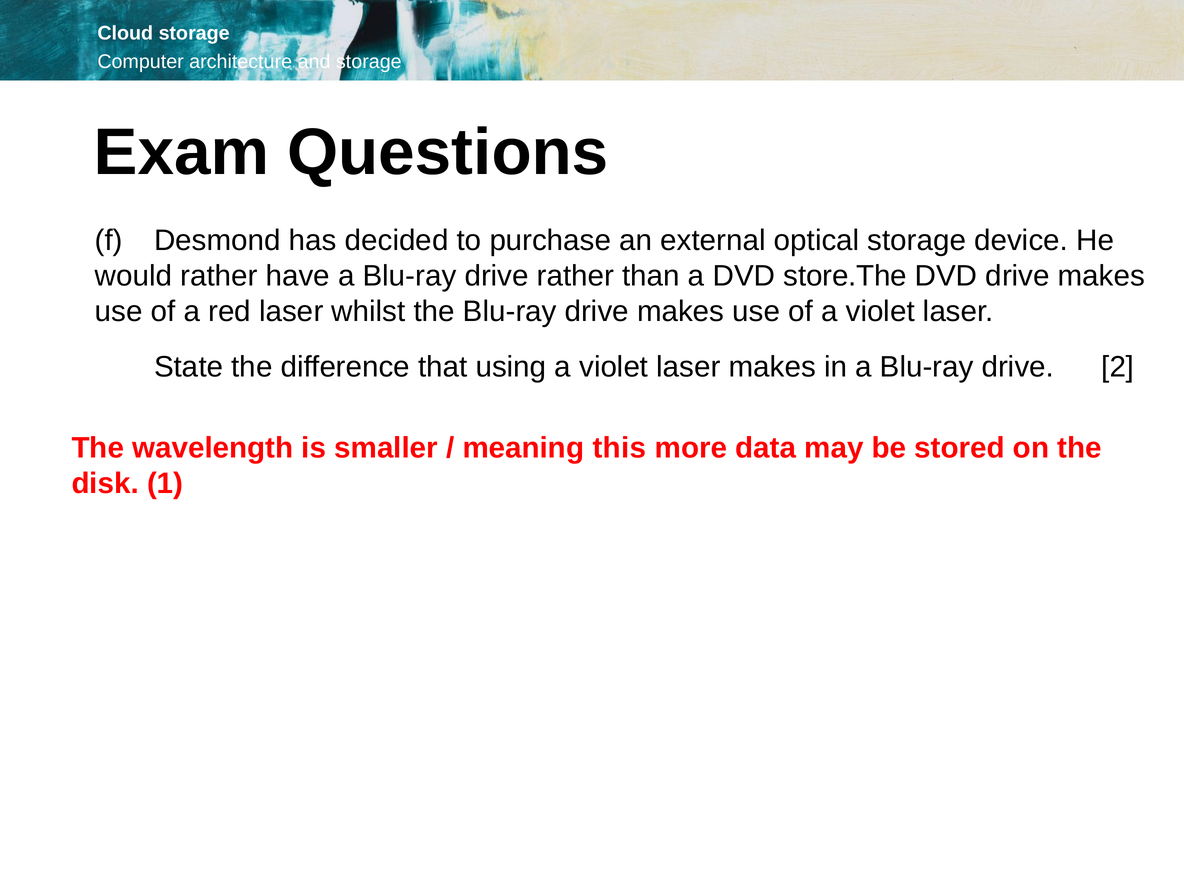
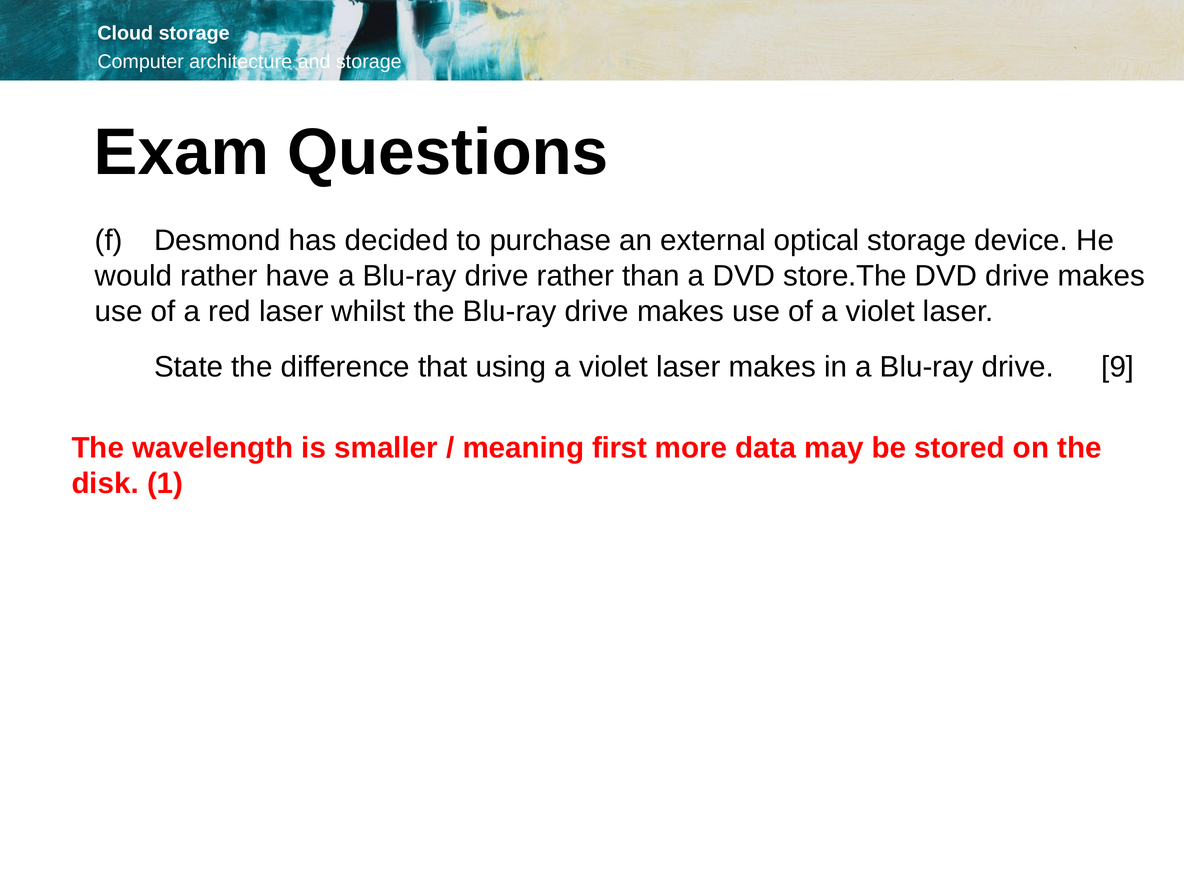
2: 2 -> 9 (1118, 367)
this: this -> first (620, 448)
